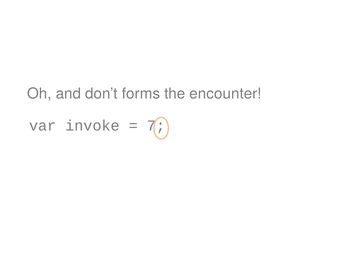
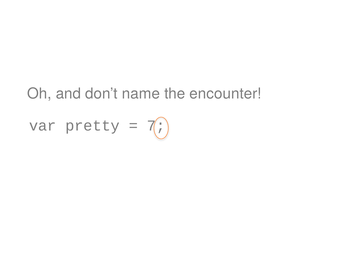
forms: forms -> name (141, 94)
invoke: invoke -> pretty (93, 126)
